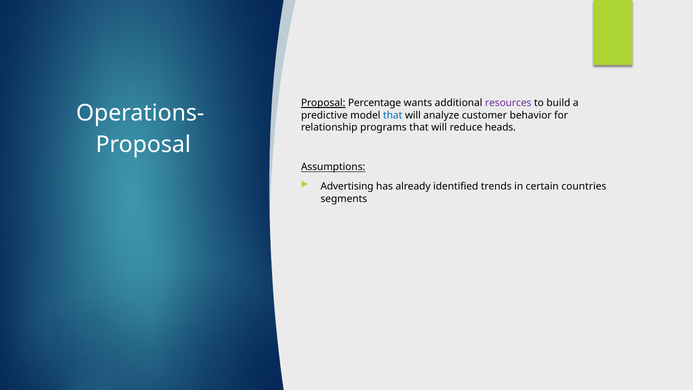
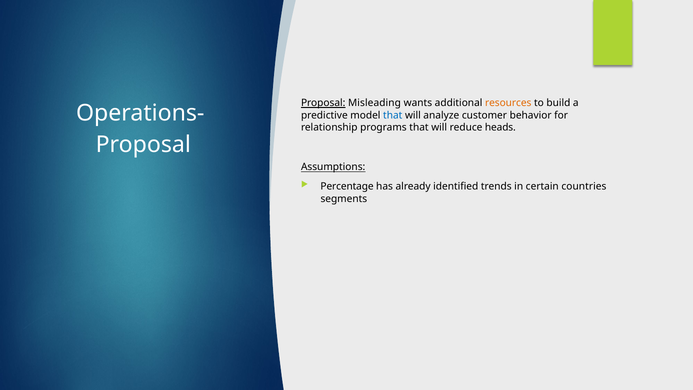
Percentage: Percentage -> Misleading (374, 103)
resources colour: purple -> orange (508, 103)
Advertising: Advertising -> Percentage (347, 186)
